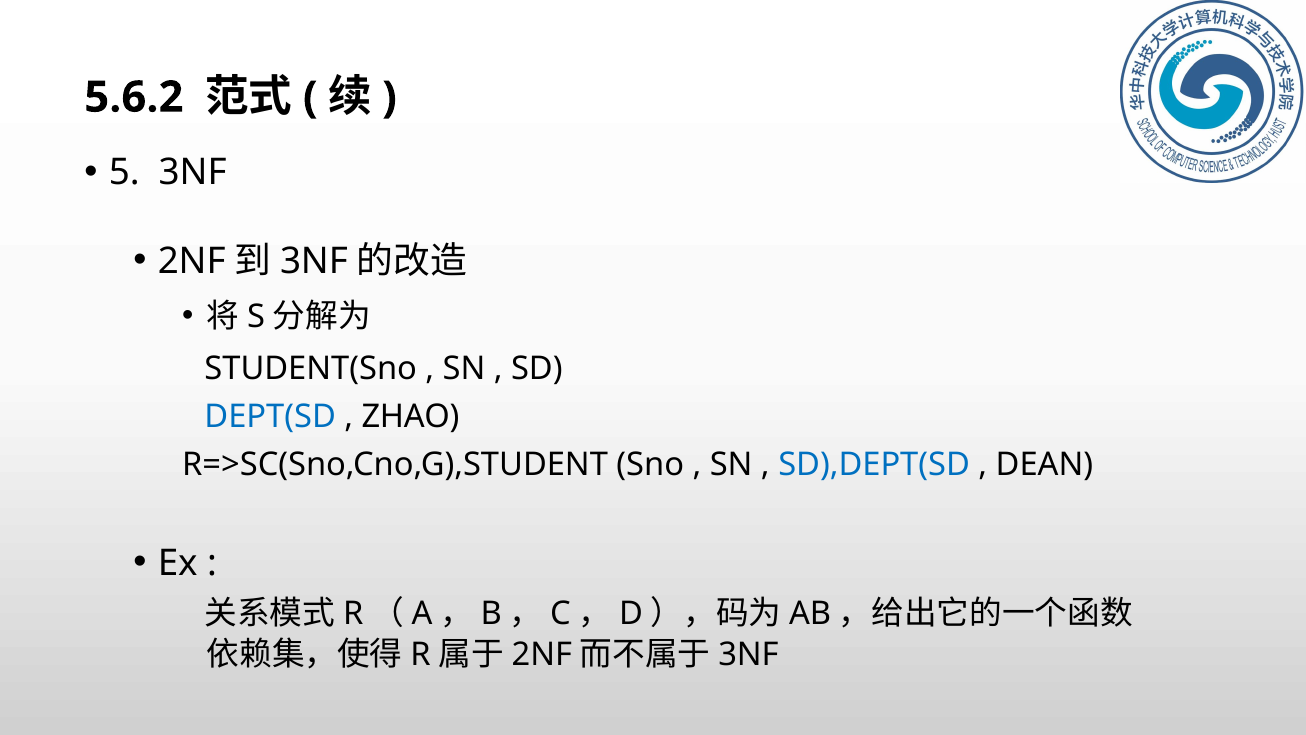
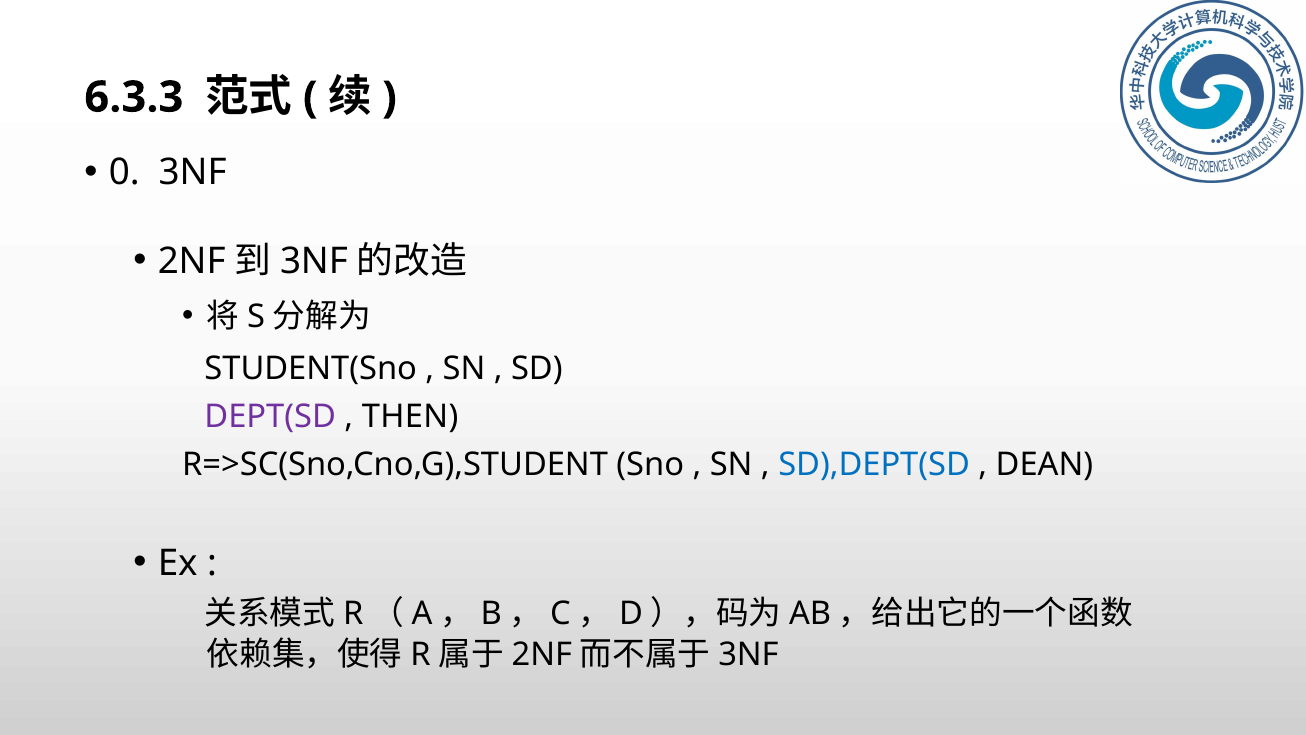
5.6.2: 5.6.2 -> 6.3.3 (134, 97)
5: 5 -> 0 (124, 172)
DEPT(SD colour: blue -> purple (270, 417)
ZHAO: ZHAO -> THEN (410, 417)
